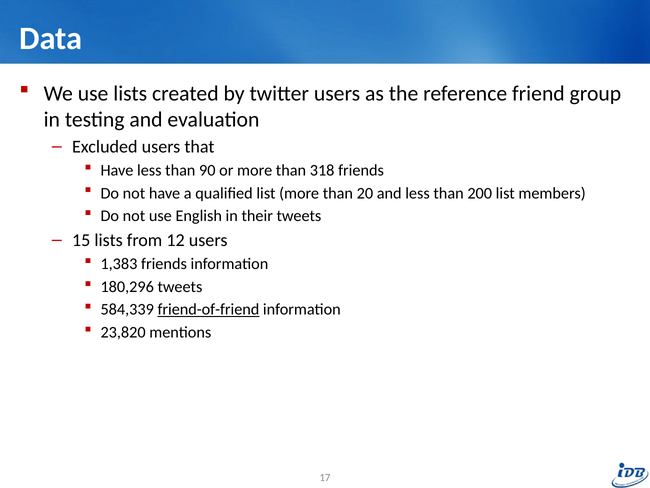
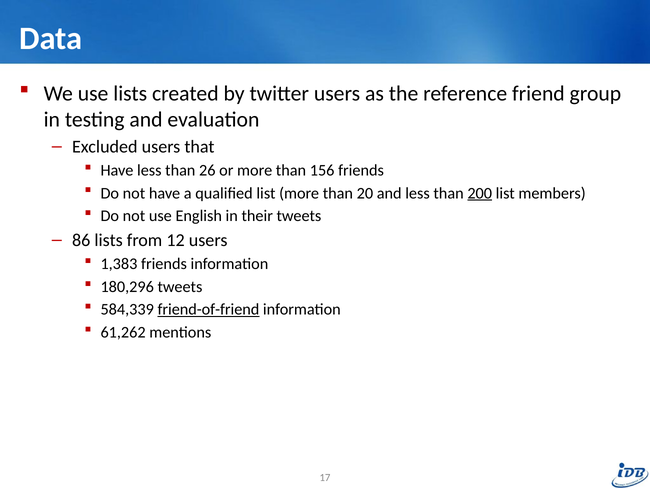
90: 90 -> 26 (207, 170)
318: 318 -> 156 (322, 170)
200 underline: none -> present (480, 193)
15: 15 -> 86 (81, 240)
23,820: 23,820 -> 61,262 (123, 332)
